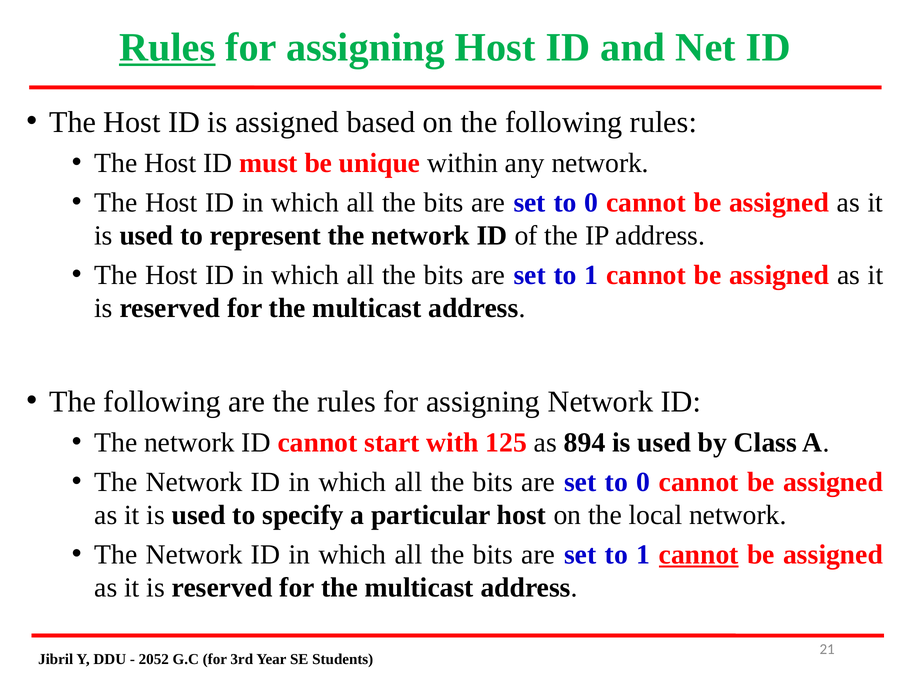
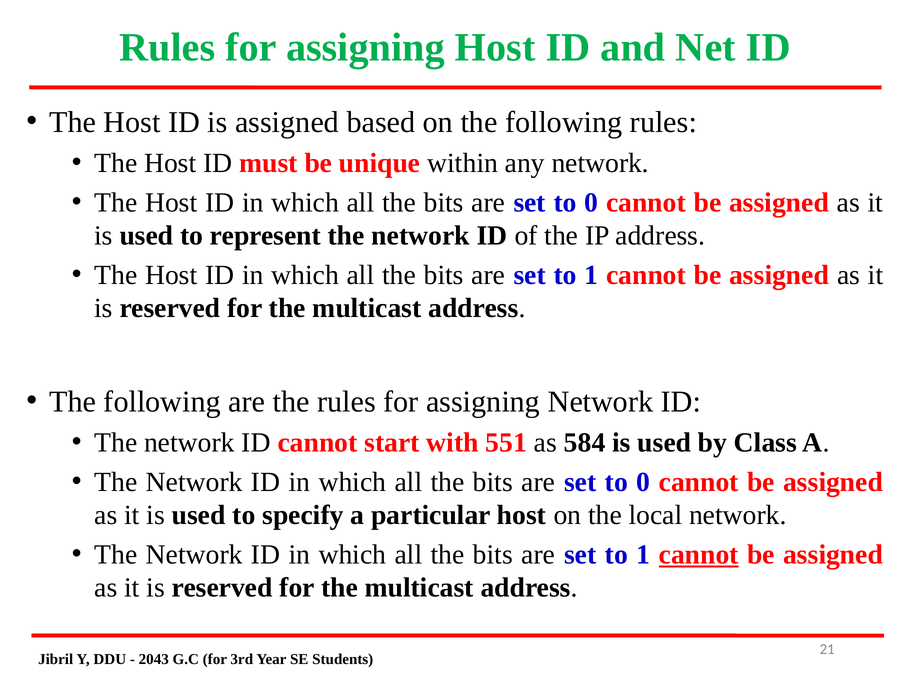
Rules underline: present -> none (167, 48)
125: 125 -> 551 (506, 442)
894: 894 -> 584 (585, 442)
2052: 2052 -> 2043 (154, 659)
